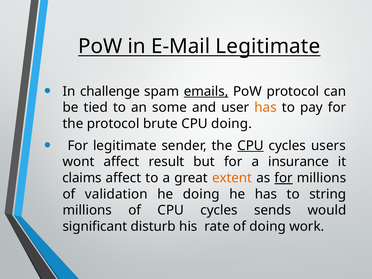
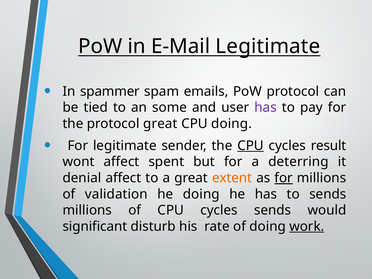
challenge: challenge -> spammer (110, 91)
emails underline: present -> none (206, 91)
has colour: orange -> purple (266, 108)
protocol brute: brute -> great (160, 124)
users: users -> result (329, 146)
result: result -> spent (166, 162)
insurance: insurance -> deterring (298, 162)
claims: claims -> denial (82, 178)
to string: string -> sends (328, 194)
work underline: none -> present (307, 226)
